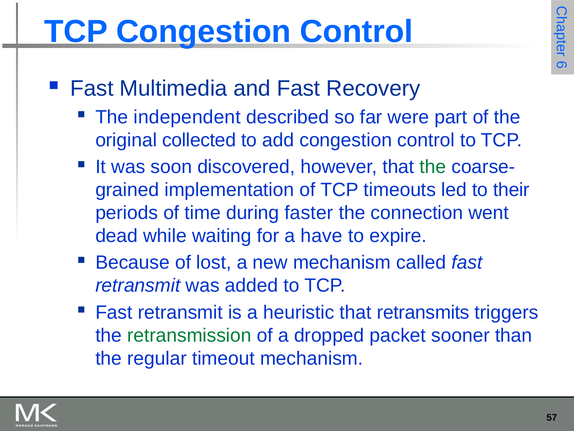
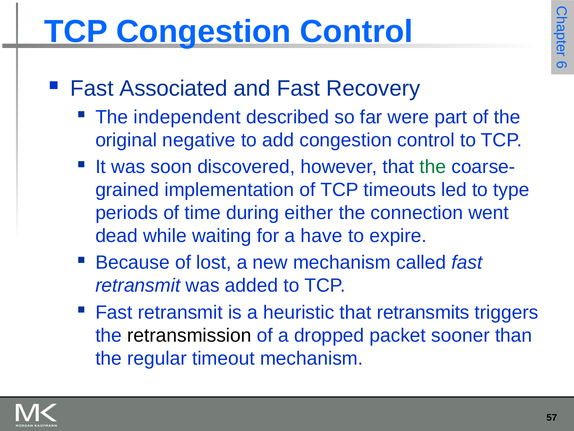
Multimedia: Multimedia -> Associated (174, 88)
collected: collected -> negative (199, 140)
their: their -> type (511, 190)
faster: faster -> either (309, 213)
retransmission colour: green -> black (189, 335)
